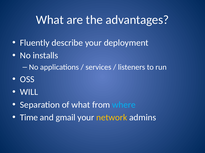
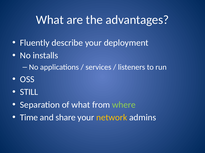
WILL: WILL -> STILL (29, 92)
where colour: light blue -> light green (124, 105)
gmail: gmail -> share (66, 118)
